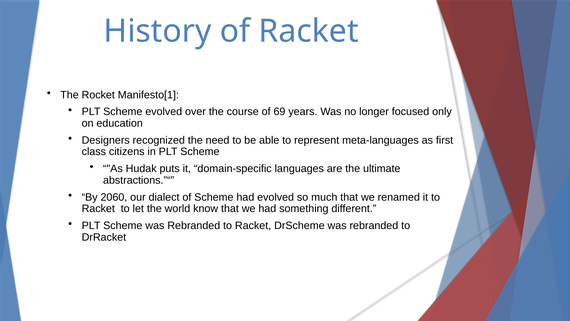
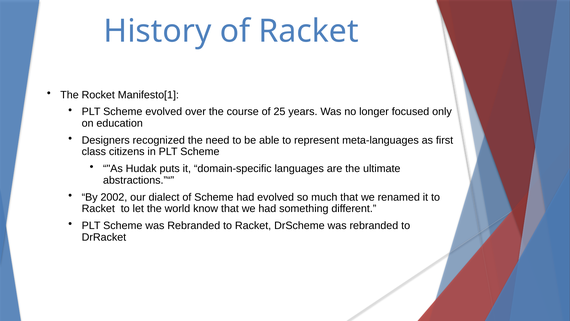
69: 69 -> 25 (279, 112)
2060: 2060 -> 2002 (114, 197)
